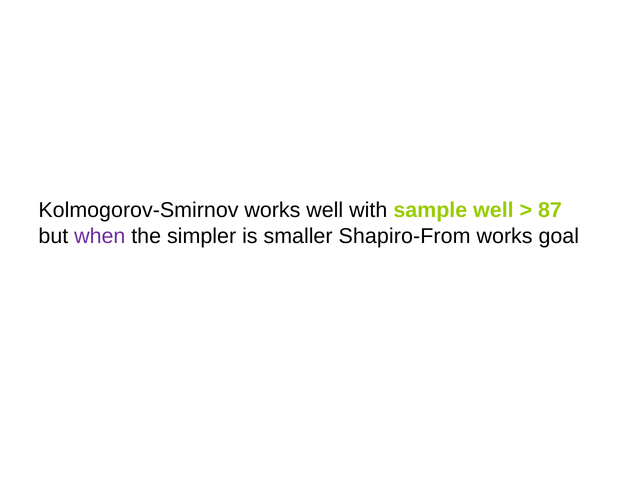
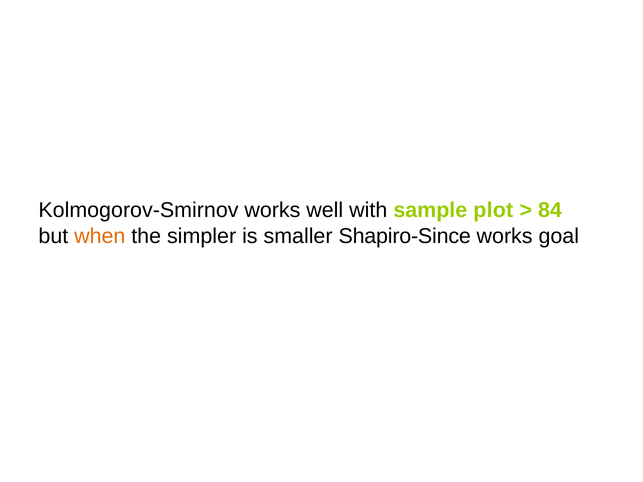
sample well: well -> plot (493, 210)
87: 87 -> 84 (550, 210)
when colour: purple -> orange (100, 236)
Shapiro-From: Shapiro-From -> Shapiro-Since (405, 236)
